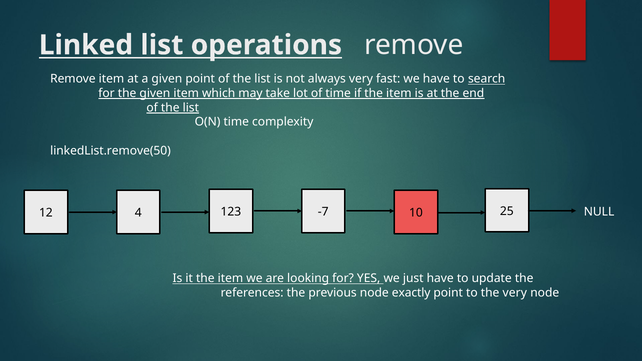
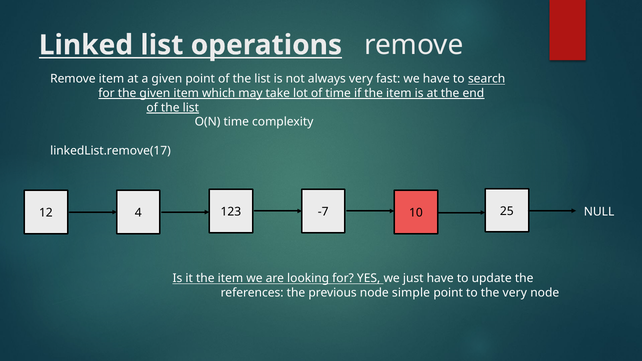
linkedList.remove(50: linkedList.remove(50 -> linkedList.remove(17 (110, 151)
exactly: exactly -> simple (411, 293)
